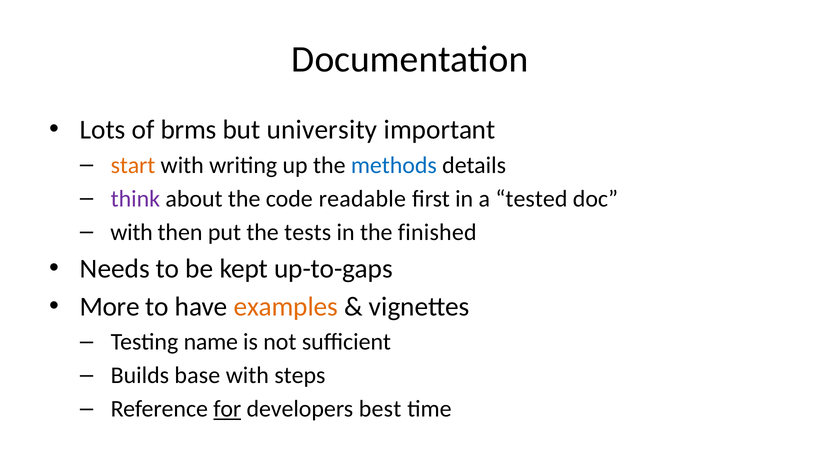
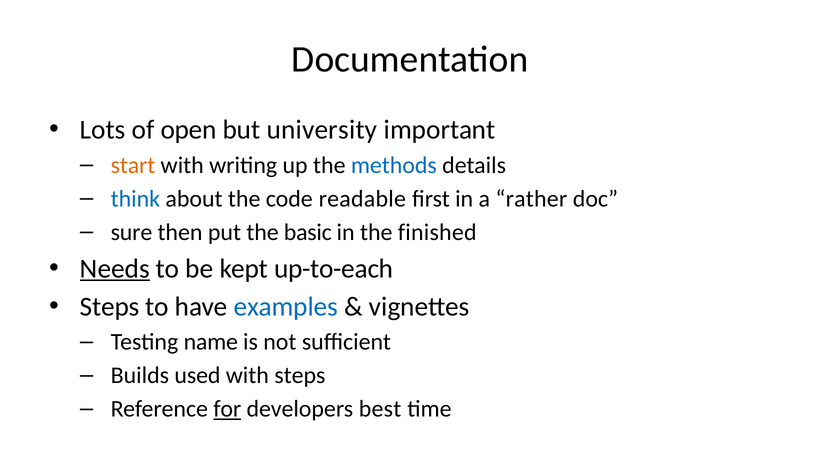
brms: brms -> open (189, 130)
think colour: purple -> blue (135, 199)
tested: tested -> rather (531, 199)
with: with -> sure (131, 232)
tests: tests -> basic (308, 232)
Needs underline: none -> present (115, 269)
up-to-gaps: up-to-gaps -> up-to-each (334, 269)
More: More -> Steps (110, 307)
examples colour: orange -> blue (286, 307)
base: base -> used (197, 376)
